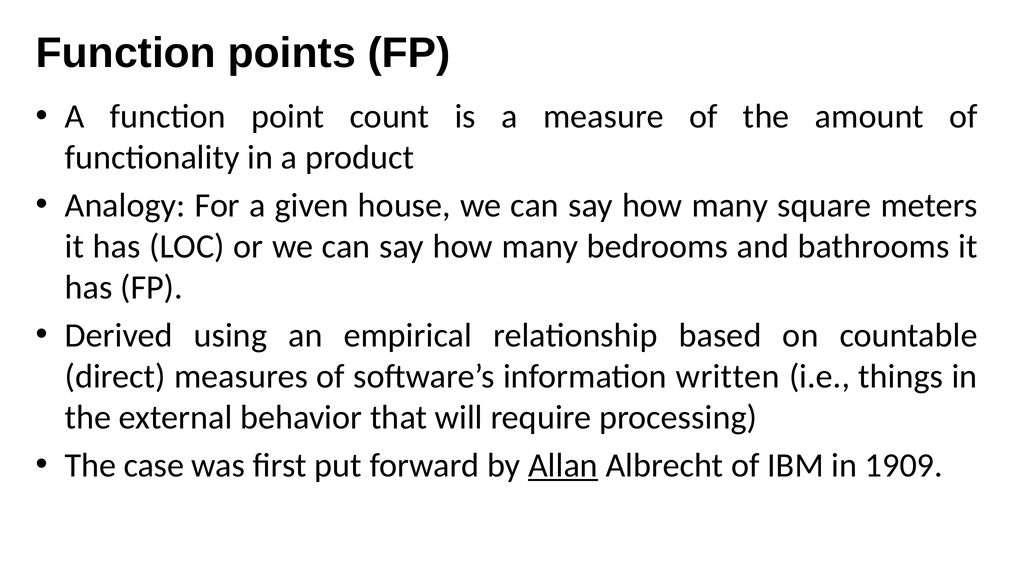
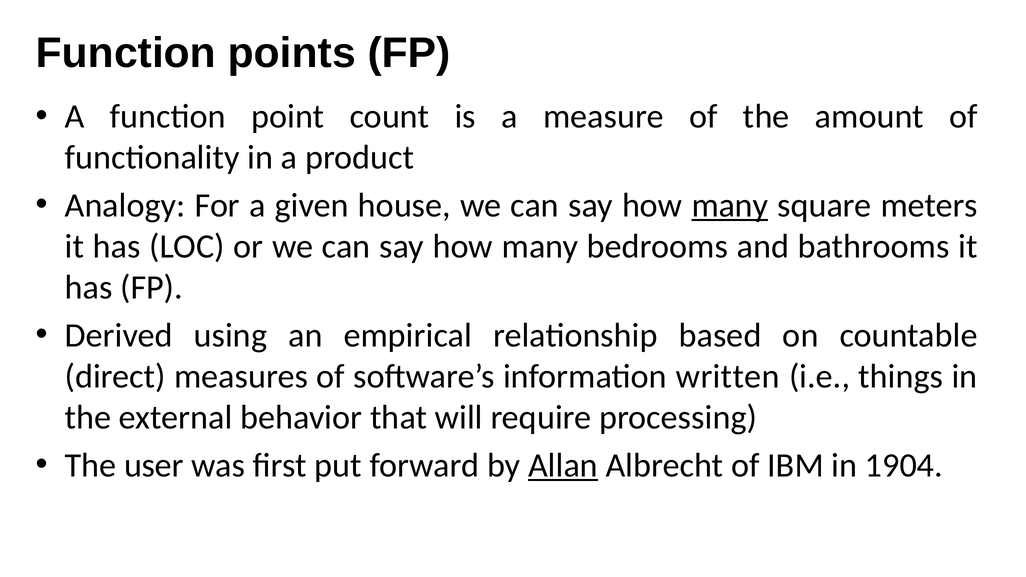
many underline: none -> present (730, 205)
case: case -> user (154, 465)
1909: 1909 -> 1904 (904, 465)
